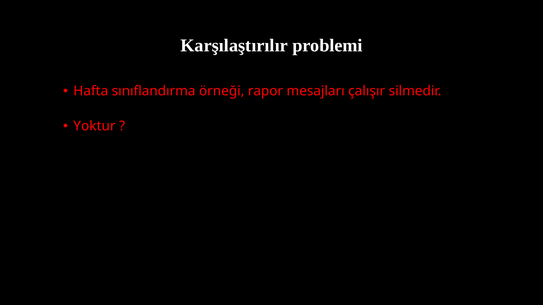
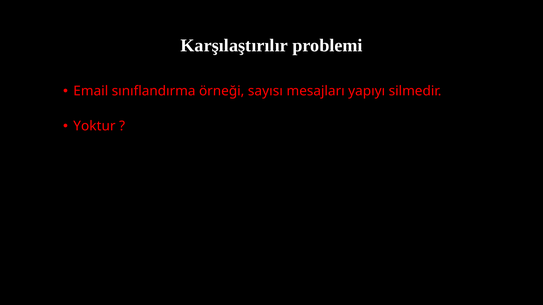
Hafta: Hafta -> Email (91, 91)
rapor: rapor -> sayısı (265, 91)
çalışır: çalışır -> yapıyı (367, 91)
